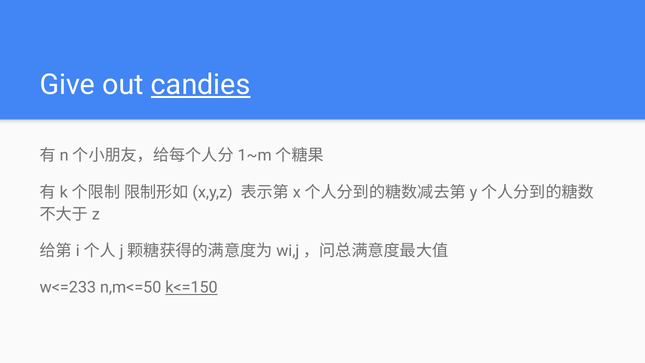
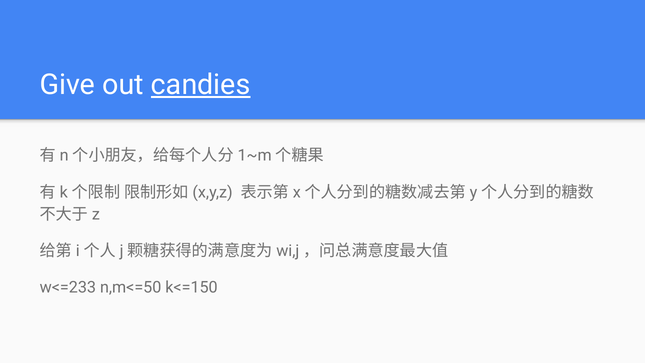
k<=150 underline: present -> none (192, 287)
